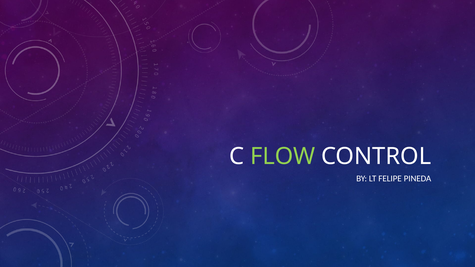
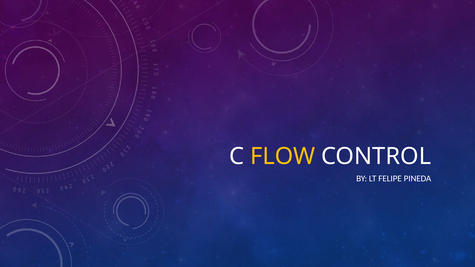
FLOW colour: light green -> yellow (283, 156)
